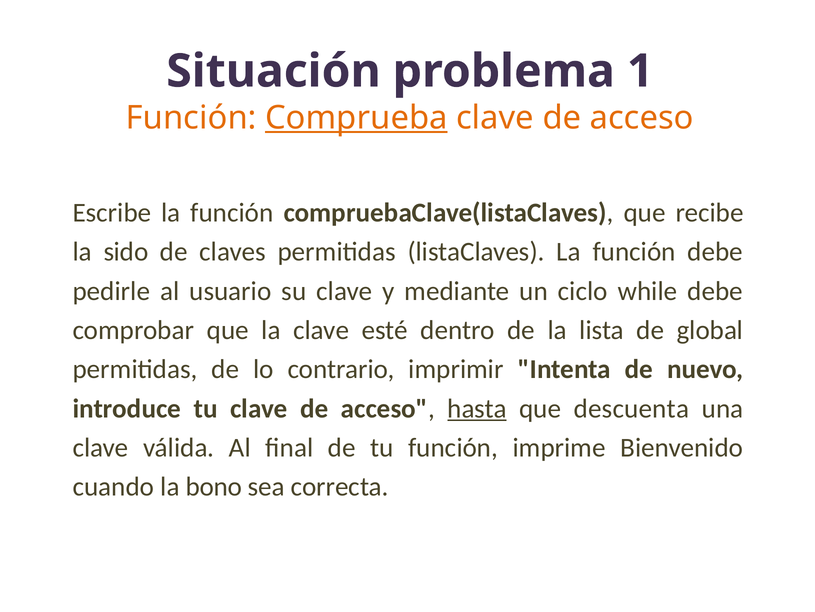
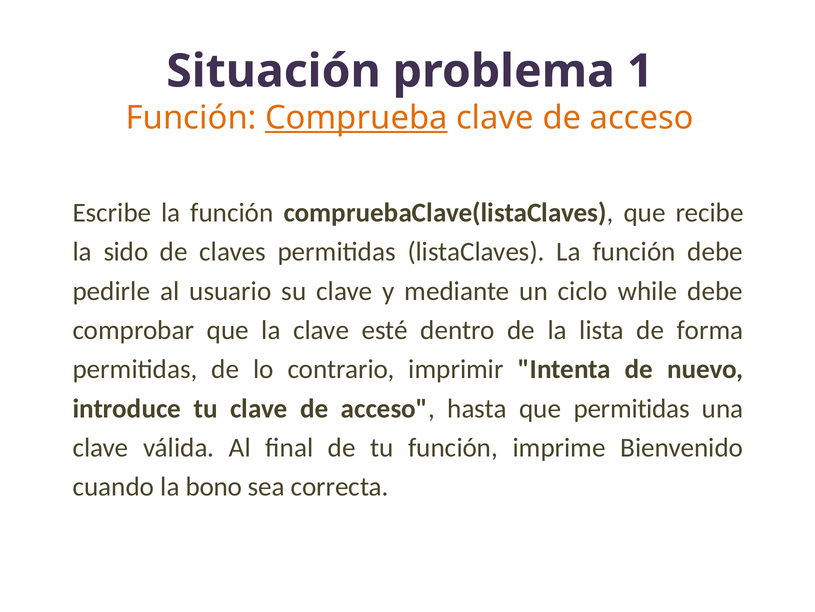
global: global -> forma (710, 330)
hasta underline: present -> none (477, 408)
que descuenta: descuenta -> permitidas (632, 408)
